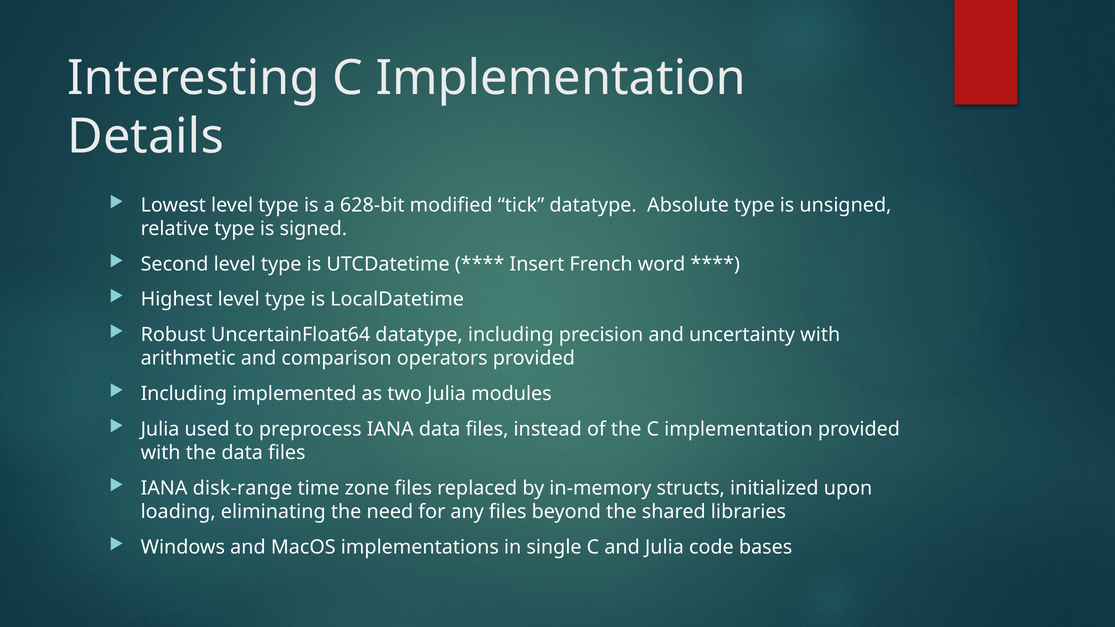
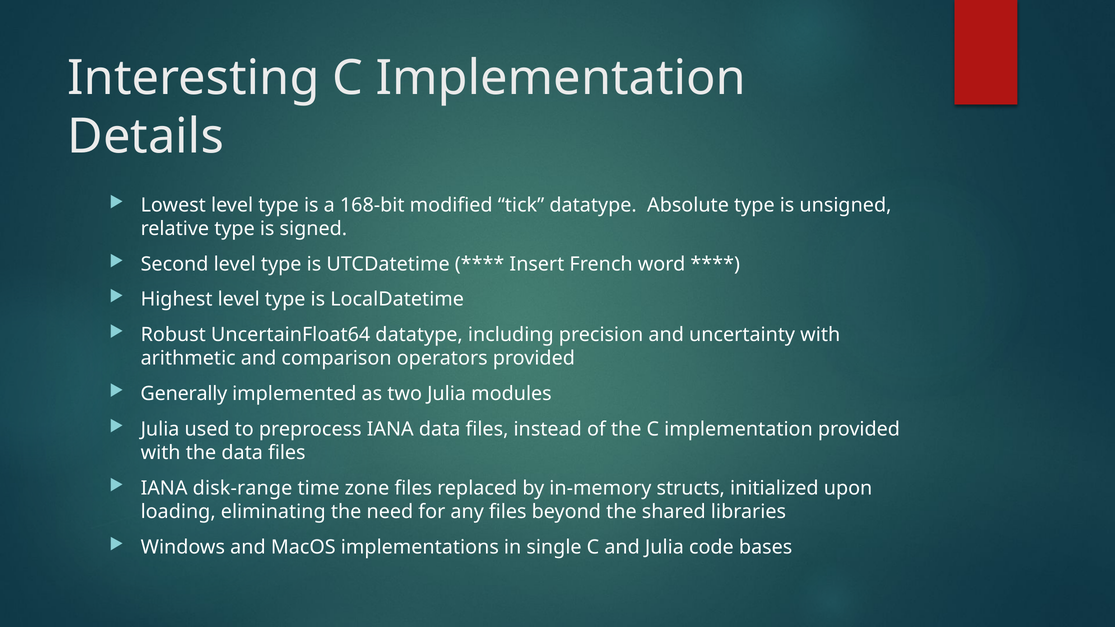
628-bit: 628-bit -> 168-bit (372, 205)
Including: Including -> Generally (184, 394)
